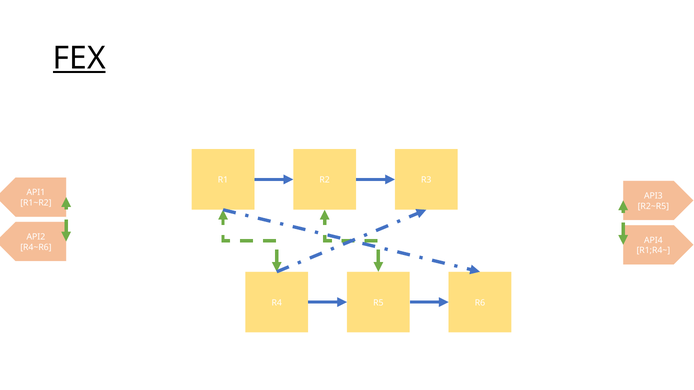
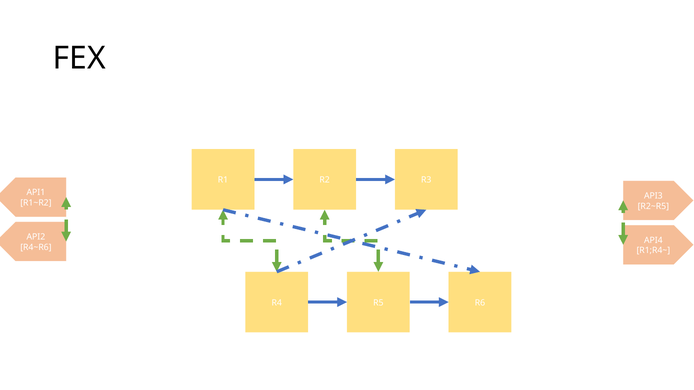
FEX underline: present -> none (79, 58)
